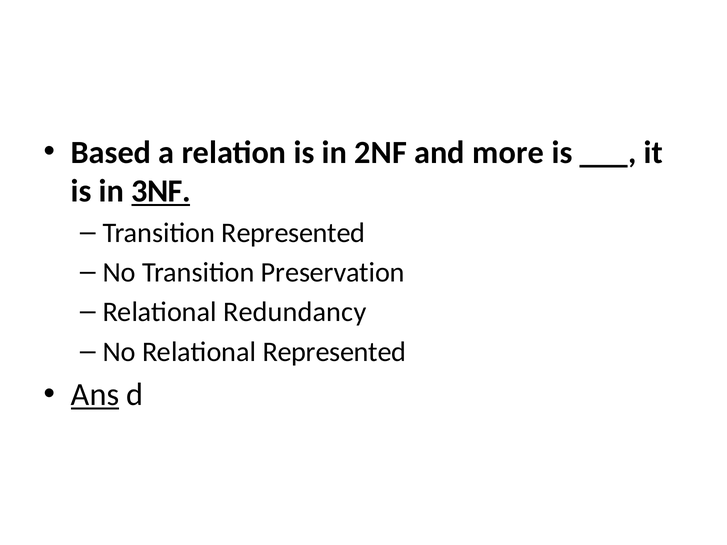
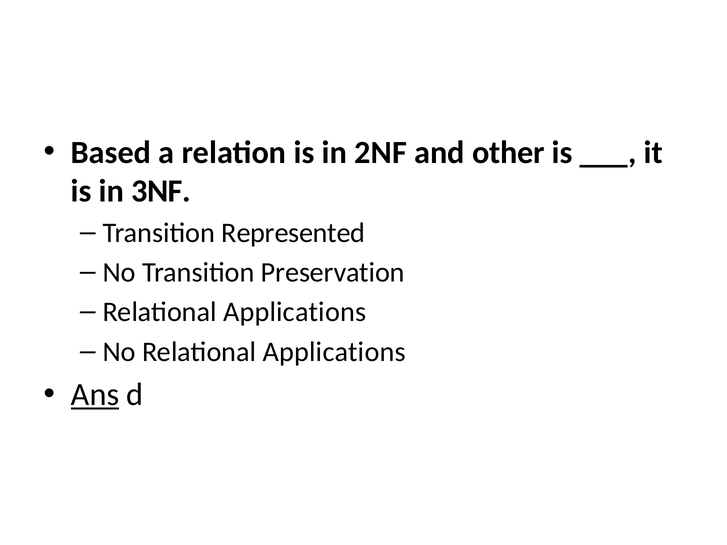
more: more -> other (508, 153)
3NF underline: present -> none (161, 191)
Redundancy: Redundancy -> Applications (295, 312)
No Relational Represented: Represented -> Applications (334, 352)
